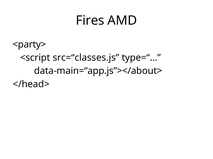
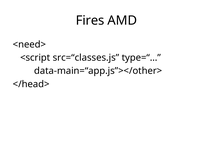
<party>: <party> -> <need> (29, 45)
data-main=“app.js”></about>: data-main=“app.js”></about> -> data-main=“app.js”></other> (98, 71)
